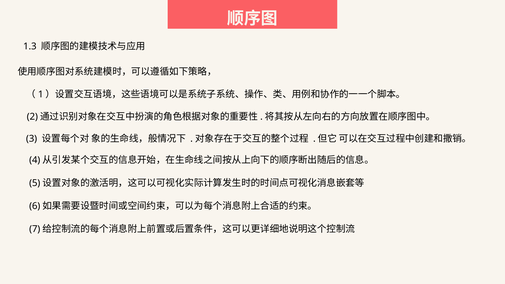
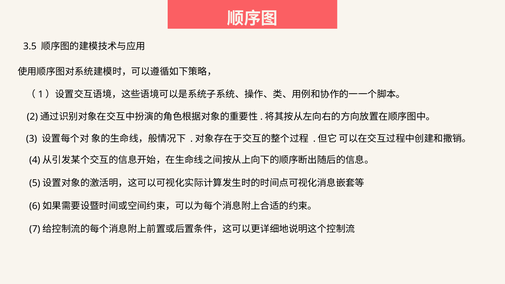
1.3: 1.3 -> 3.5 (30, 46)
